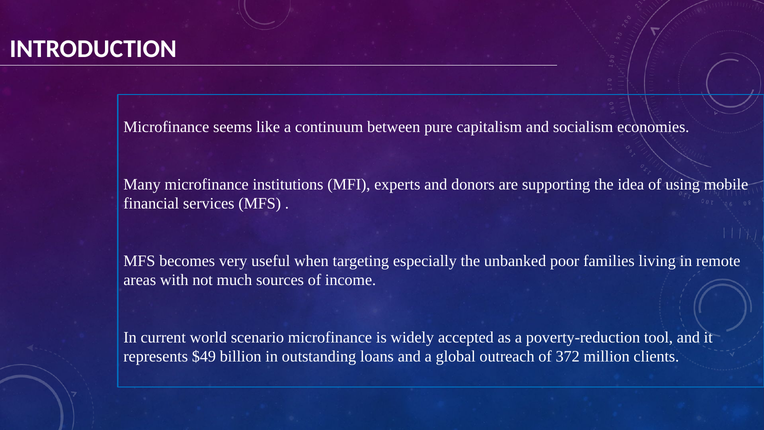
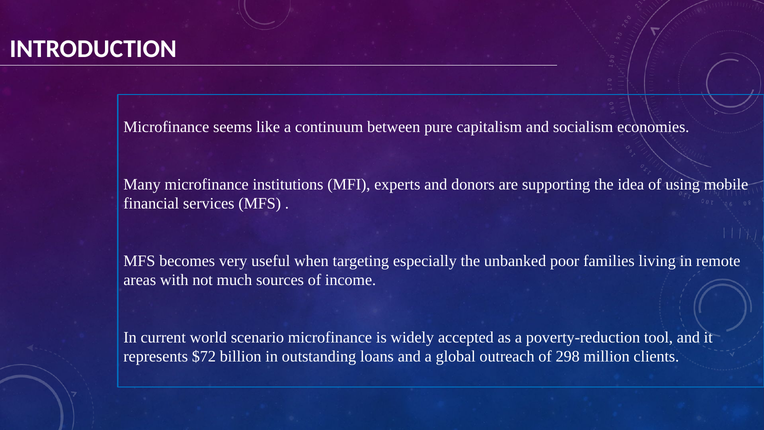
$49: $49 -> $72 (204, 356)
372: 372 -> 298 (568, 356)
